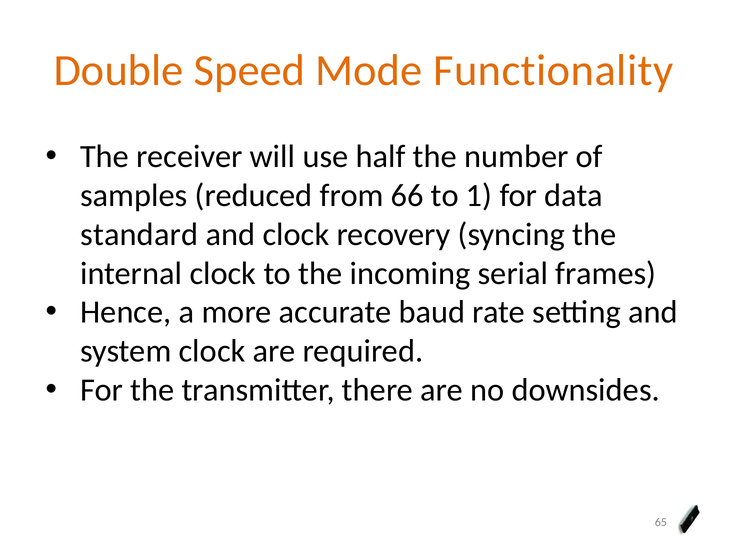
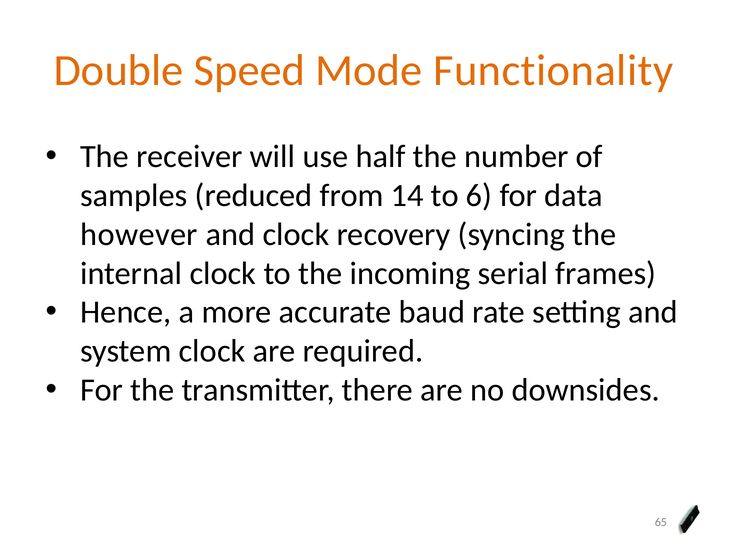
66: 66 -> 14 (407, 195)
1: 1 -> 6 (479, 195)
standard: standard -> however (139, 234)
